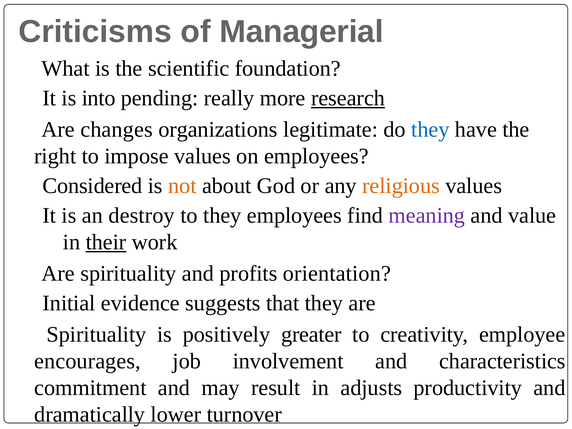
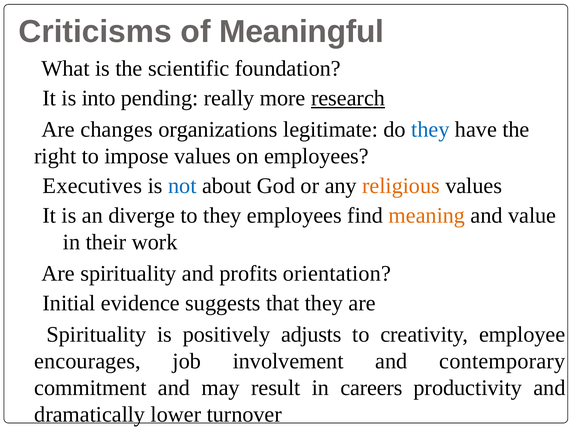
Managerial: Managerial -> Meaningful (302, 32)
Considered: Considered -> Executives (92, 186)
not colour: orange -> blue (182, 186)
destroy: destroy -> diverge (142, 215)
meaning colour: purple -> orange (427, 215)
their underline: present -> none (106, 242)
greater: greater -> adjusts (311, 334)
characteristics: characteristics -> contemporary (502, 361)
adjusts: adjusts -> careers (371, 388)
